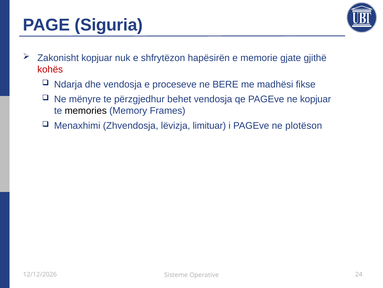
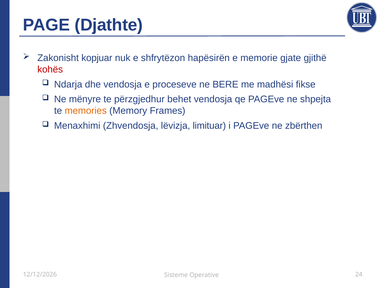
Siguria: Siguria -> Djathte (109, 25)
ne kopjuar: kopjuar -> shpejta (316, 99)
memories colour: black -> orange (86, 110)
plotëson: plotëson -> zbërthen (304, 125)
